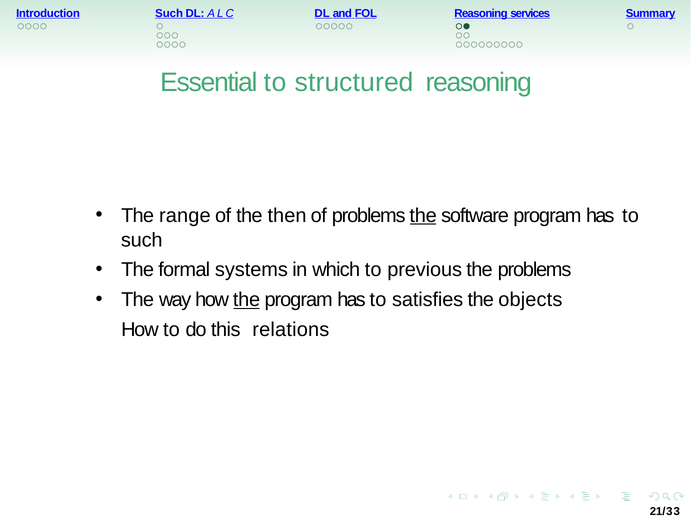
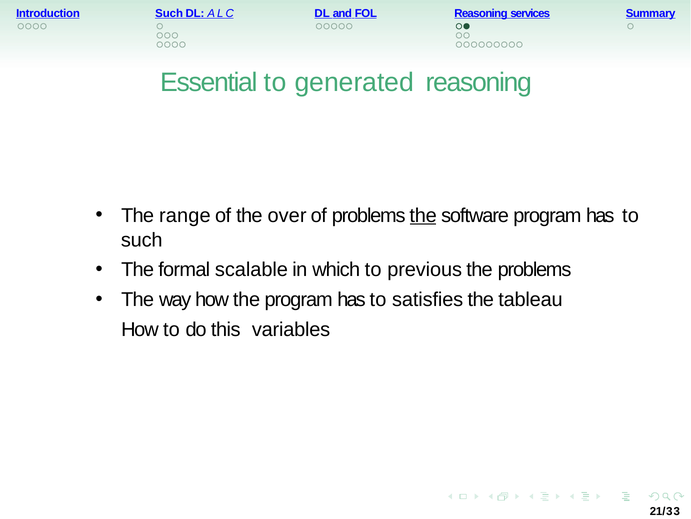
structured: structured -> generated (354, 82)
then: then -> over (287, 215)
systems: systems -> scalable (251, 270)
the underline: present -> none (247, 300)
objects: objects -> tableau (530, 300)
relations: relations -> variables (291, 330)
